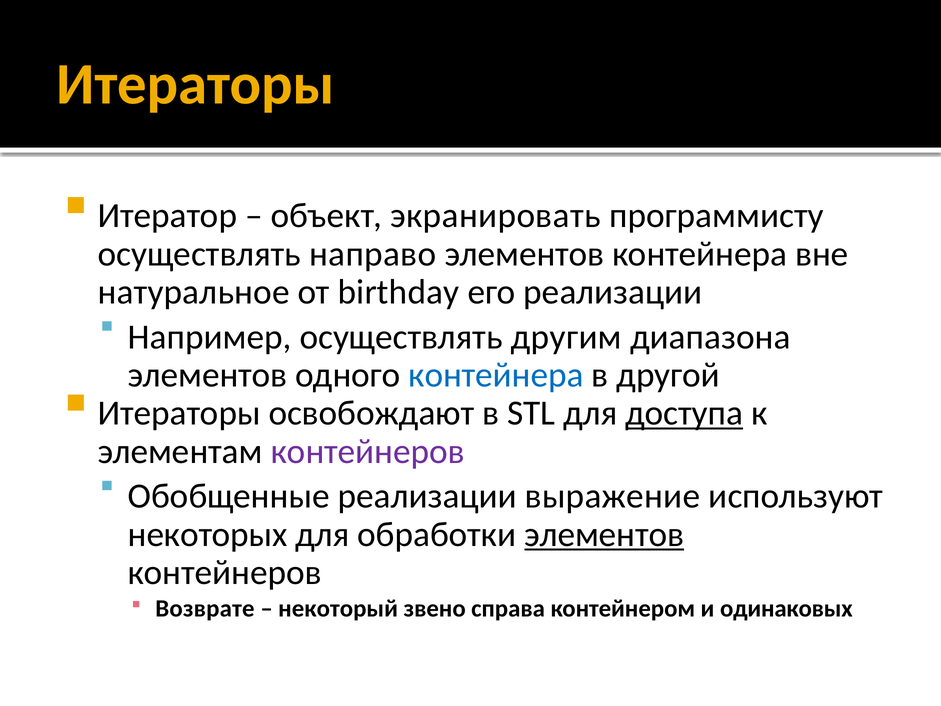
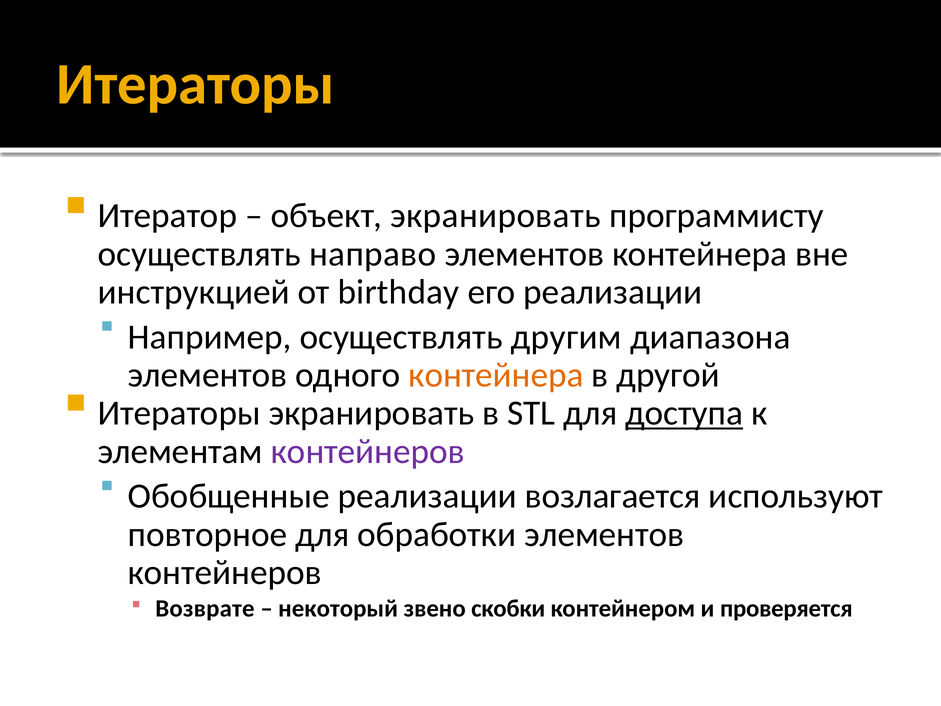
натуральное: натуральное -> инструкцией (194, 292)
контейнера colour: blue -> orange (496, 375)
Итераторы освобождают: освобождают -> экранировать (371, 413)
выражение: выражение -> возлагается (613, 496)
некоторых: некоторых -> повторное (208, 534)
элементов underline: present -> none (604, 534)
справа: справа -> скобки (508, 608)
одинаковых: одинаковых -> проверяется (786, 608)
